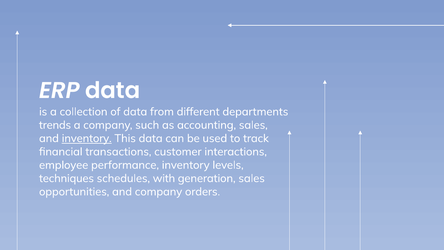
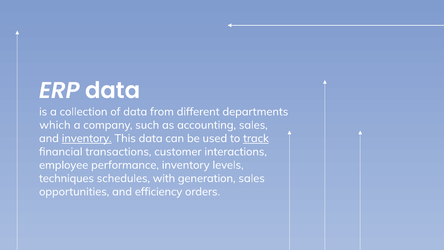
trends: trends -> which (55, 125)
track underline: none -> present (256, 138)
and company: company -> efficiency (159, 192)
